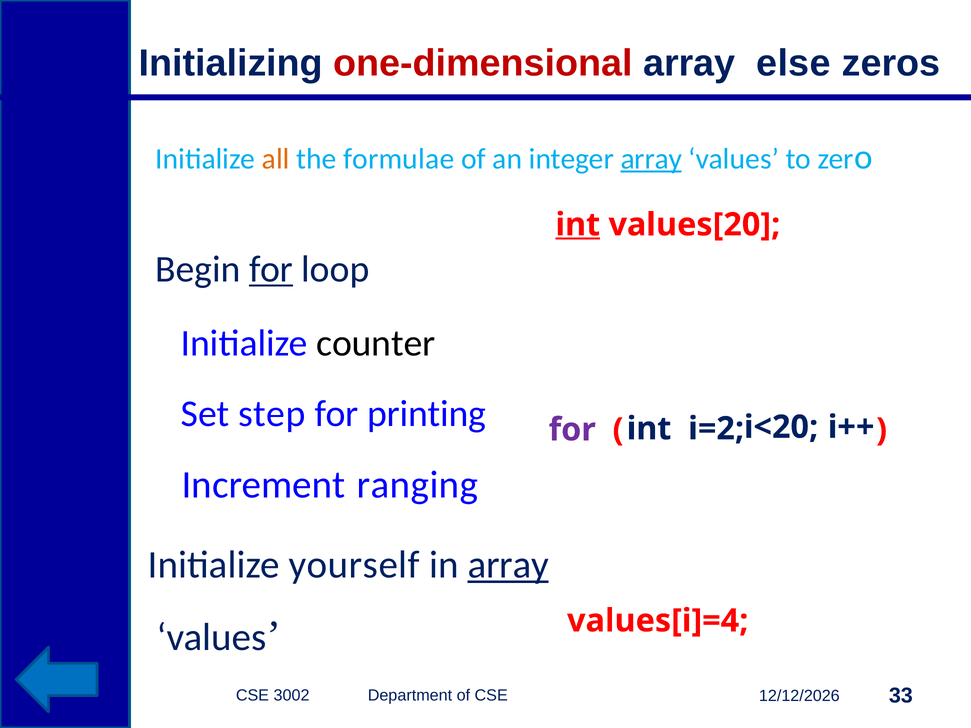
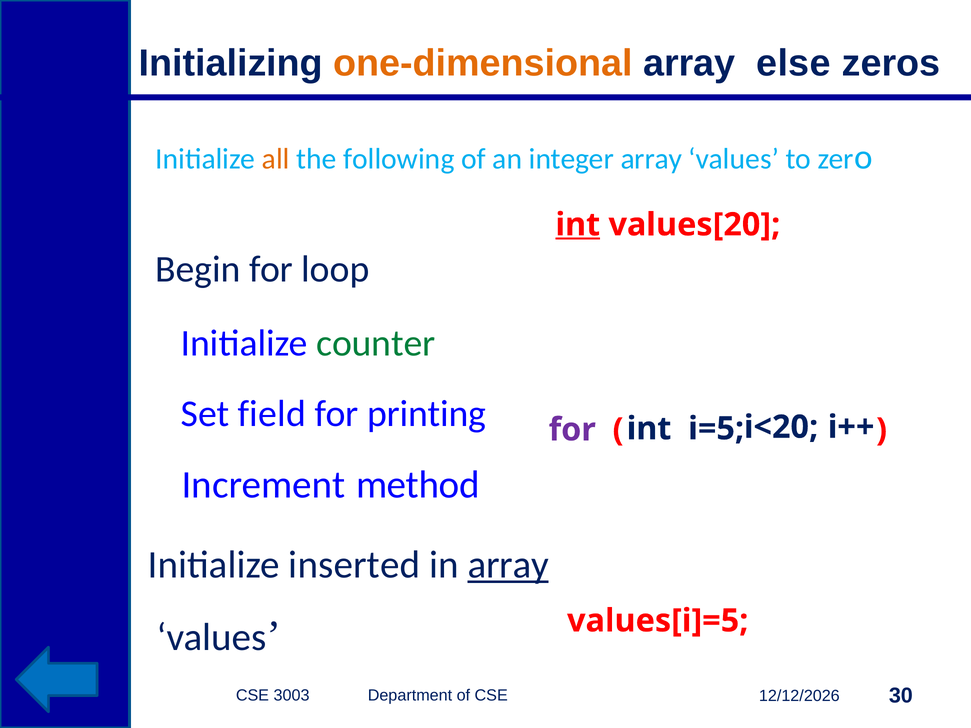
one-dimensional colour: red -> orange (483, 63)
formulae: formulae -> following (399, 159)
array underline: present -> none (651, 159)
for underline: present -> none (271, 269)
counter colour: black -> green (376, 343)
step: step -> field (272, 414)
i=2: i=2 -> i=5 (716, 429)
ranging: ranging -> method (418, 485)
yourself: yourself -> inserted (354, 565)
values[i]=4: values[i]=4 -> values[i]=5 (658, 621)
3002: 3002 -> 3003 (292, 695)
33: 33 -> 30 (901, 696)
